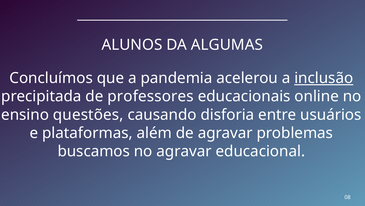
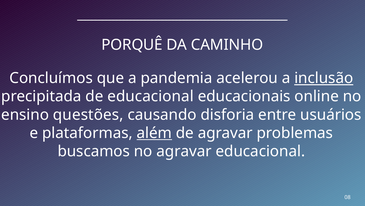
ALUNOS: ALUNOS -> PORQUÊ (132, 45)
ALGUMAS: ALGUMAS -> CAMINHO (227, 45)
de professores: professores -> educacional (151, 96)
além underline: none -> present (154, 133)
